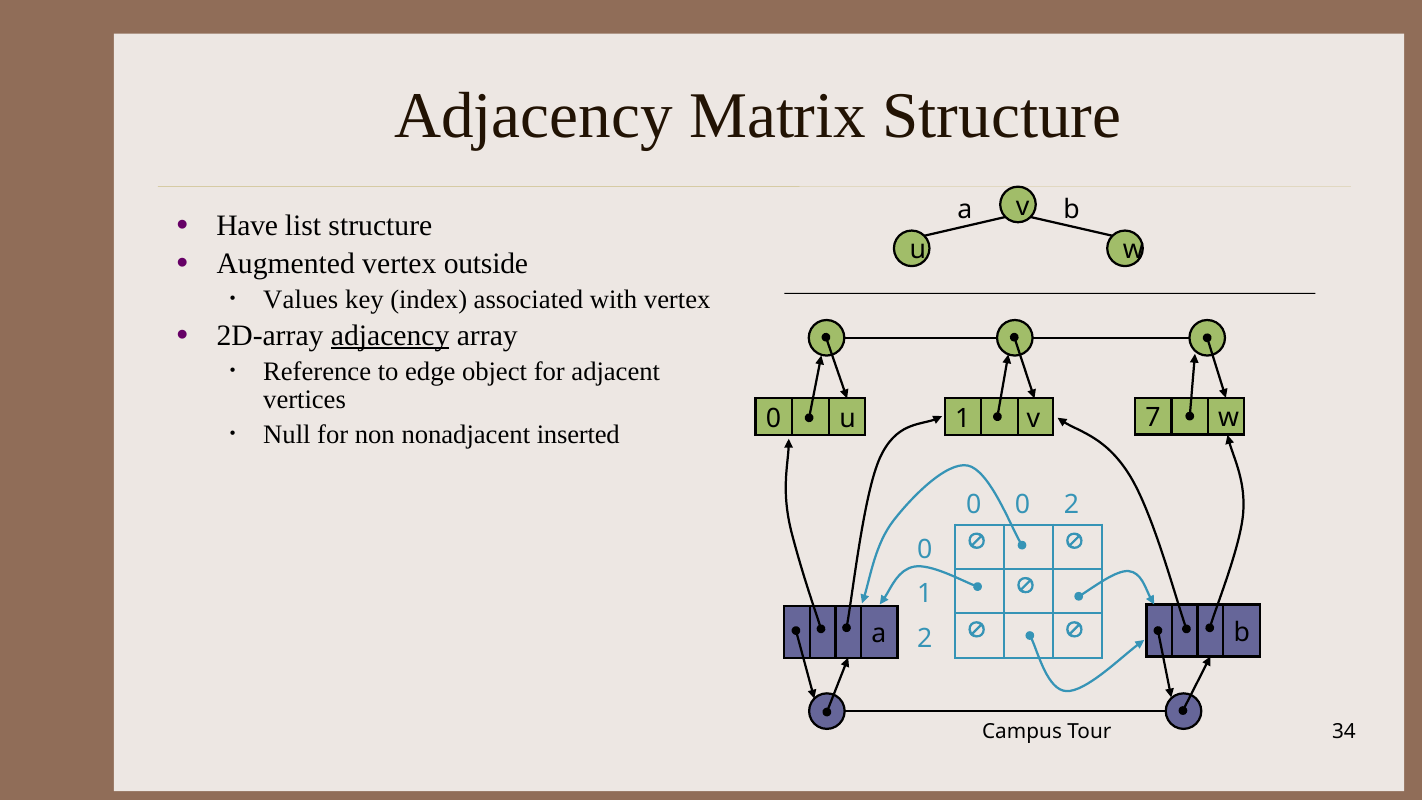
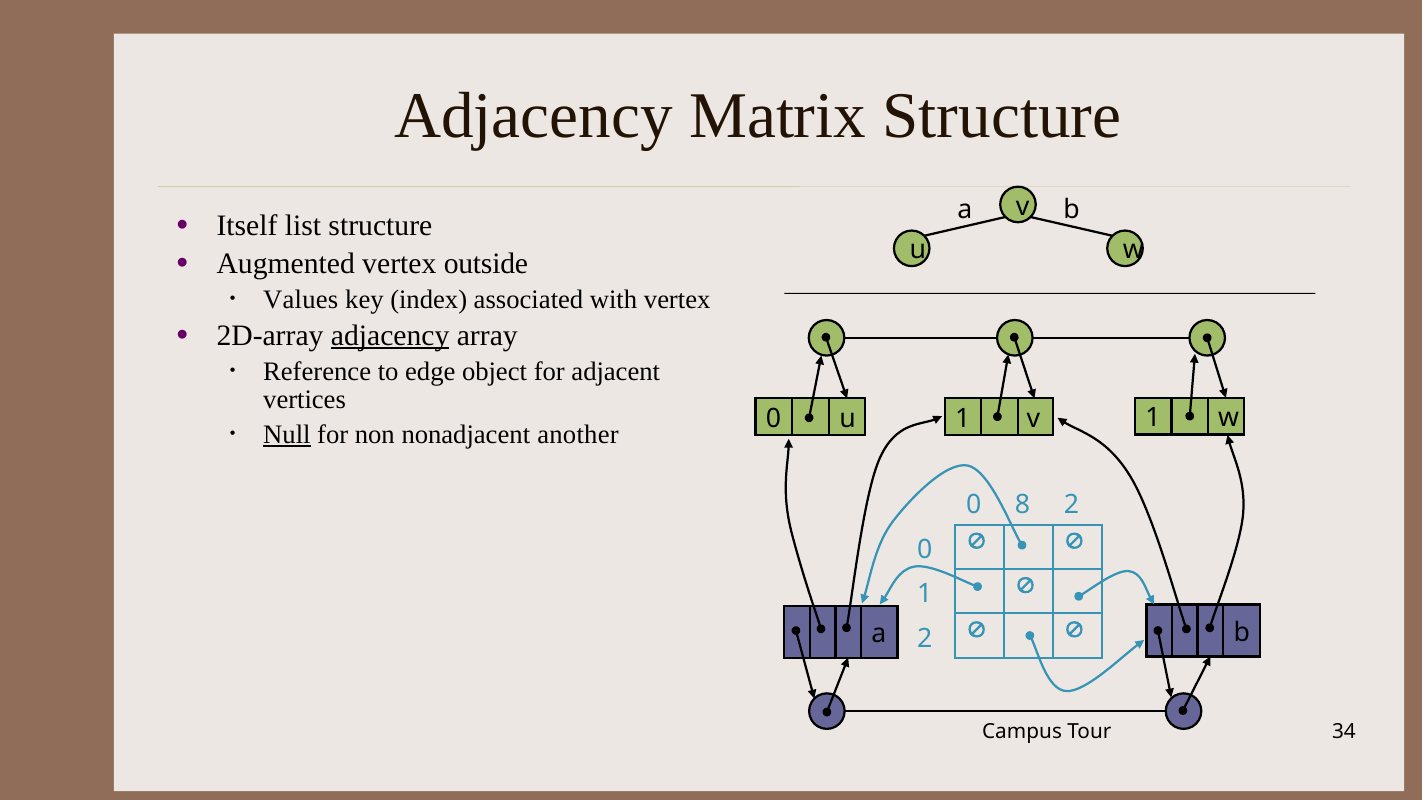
Have: Have -> Itself (247, 226)
1 7: 7 -> 1 (1153, 418)
Null underline: none -> present (287, 434)
inserted: inserted -> another (578, 434)
0 0: 0 -> 8 (1023, 505)
